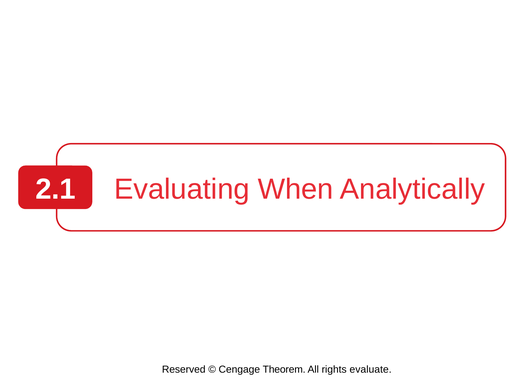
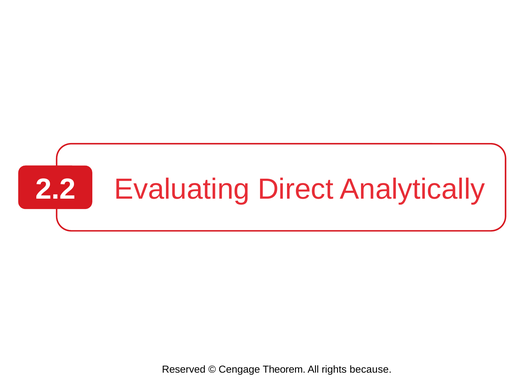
When: When -> Direct (296, 189)
2.1: 2.1 -> 2.2 (56, 189)
evaluate: evaluate -> because (371, 370)
